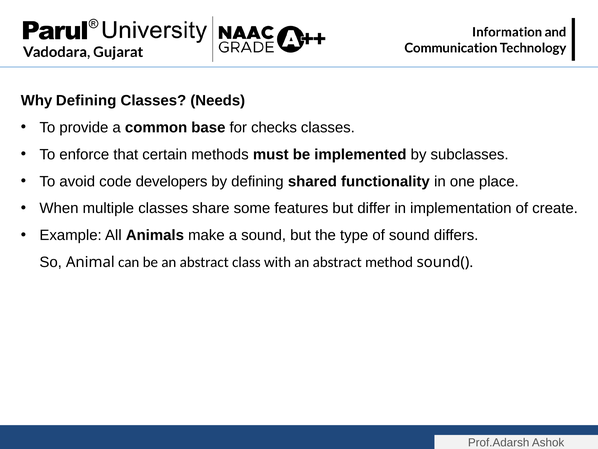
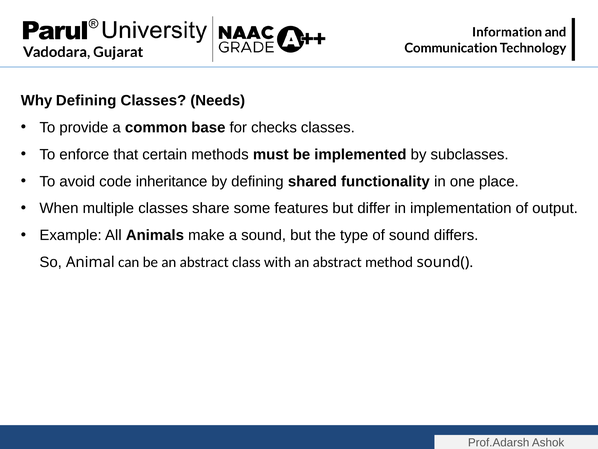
developers: developers -> inheritance (172, 181)
create: create -> output (555, 208)
